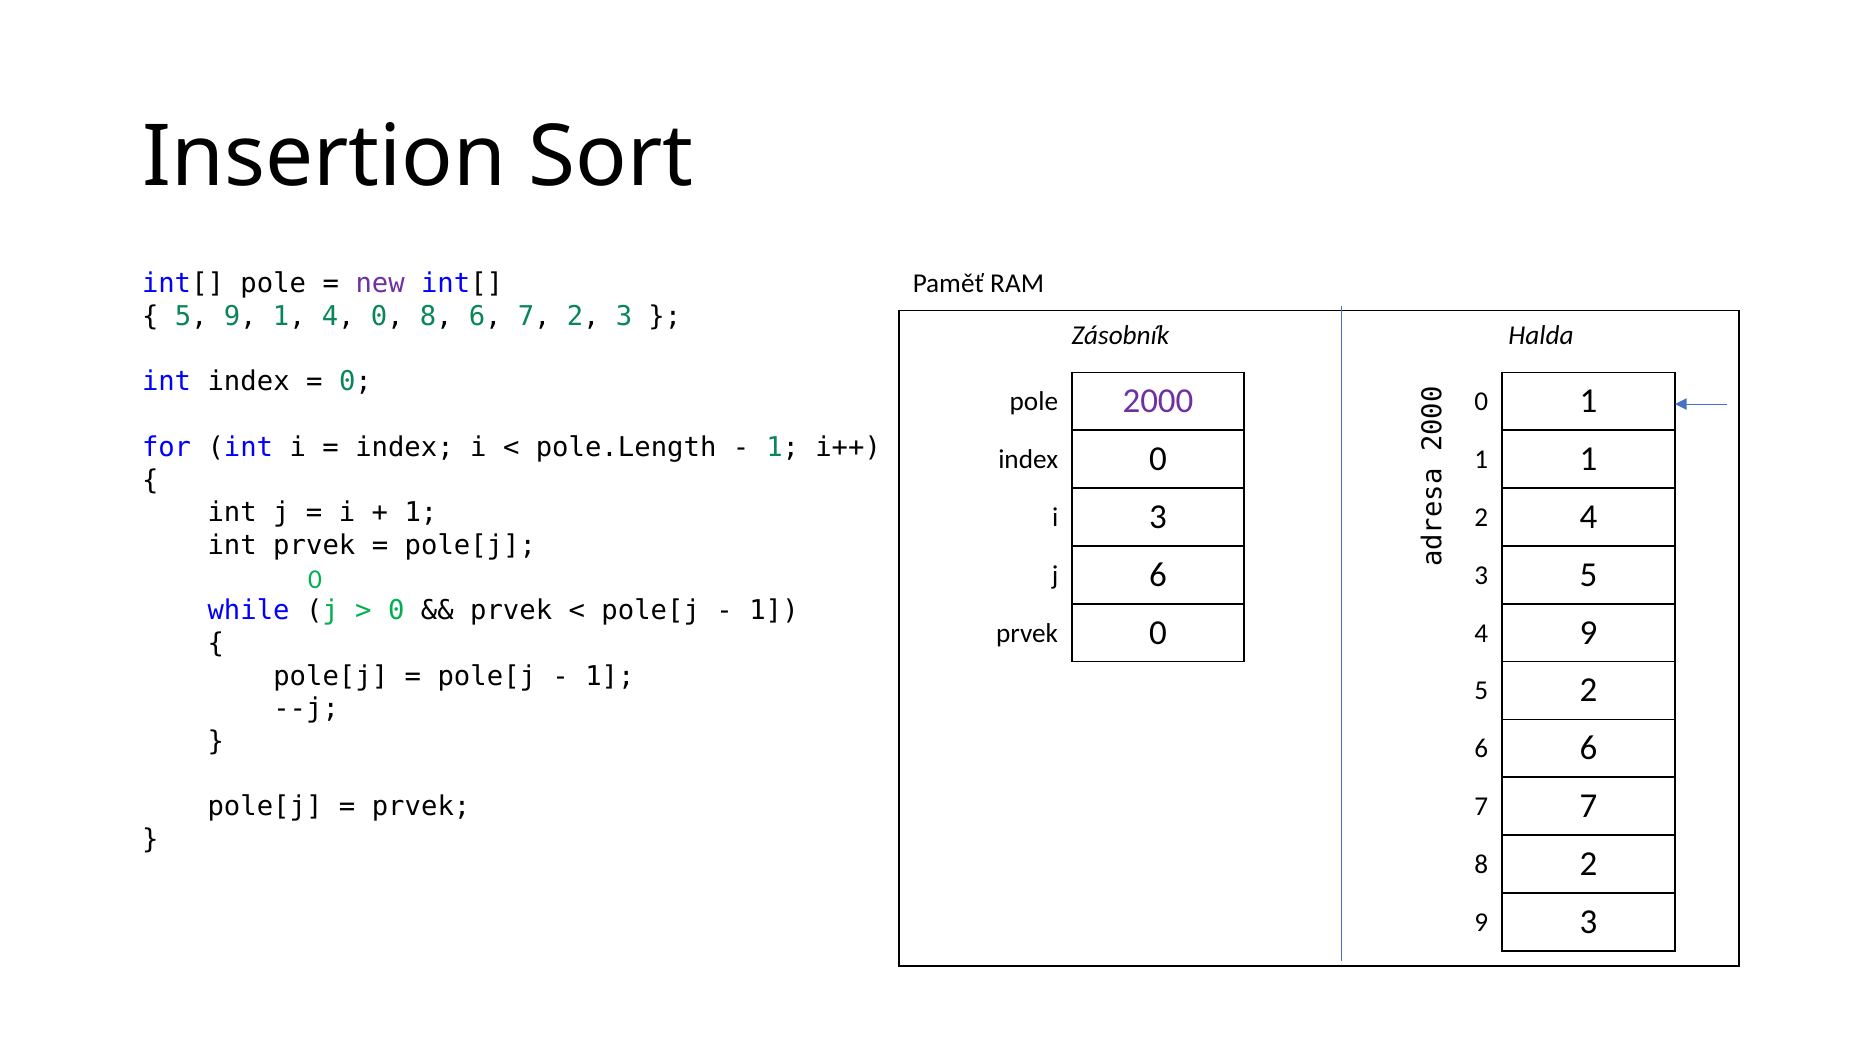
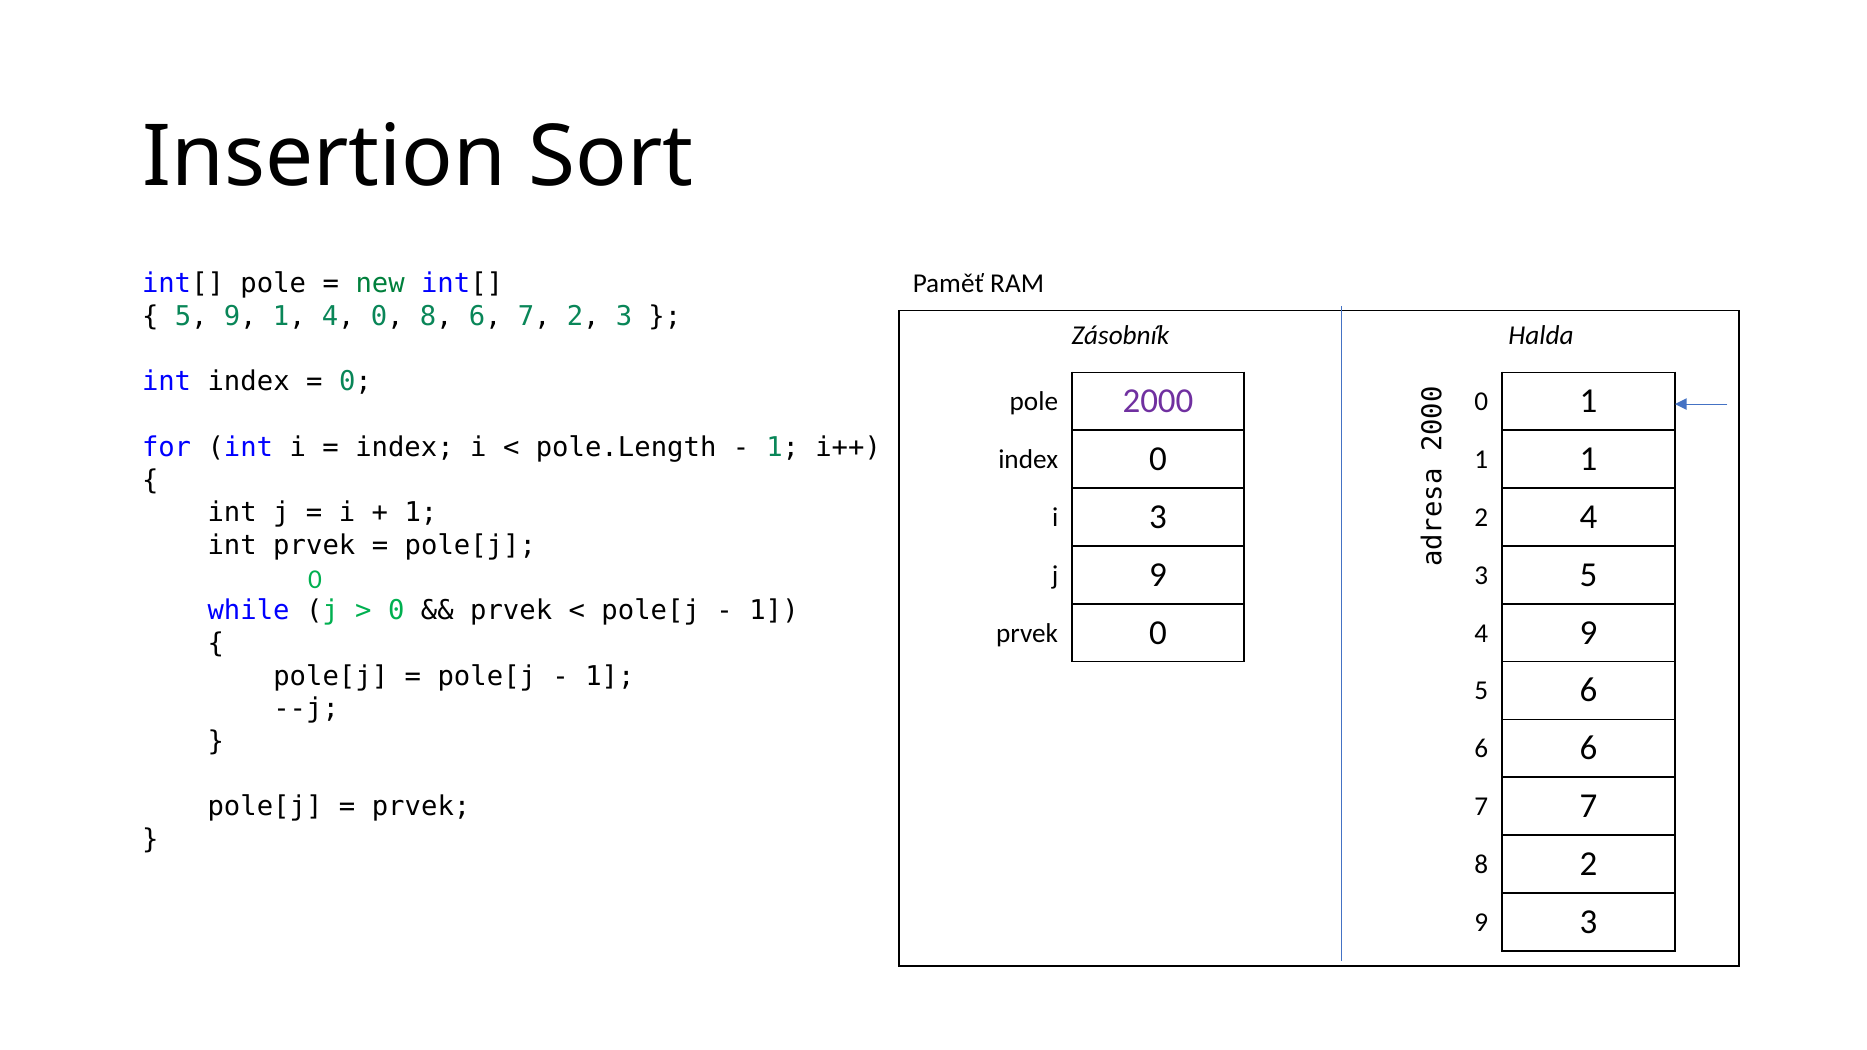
new colour: purple -> green (380, 284)
j 6: 6 -> 9 (1158, 575)
5 2: 2 -> 6 (1589, 690)
